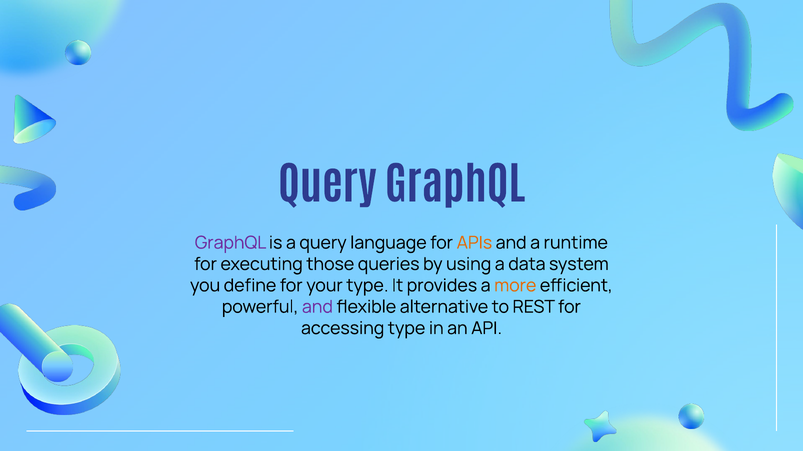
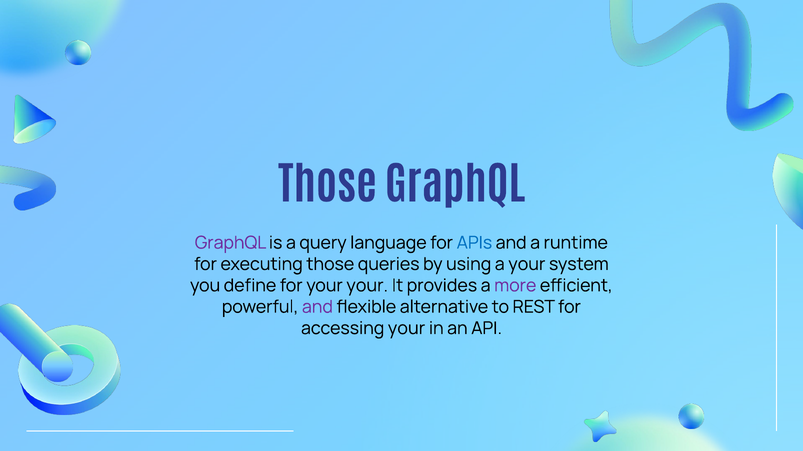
Query: Query -> Those (327, 187)
APIs colour: orange -> blue (474, 243)
a data: data -> your (527, 265)
your type: type -> your (367, 286)
more colour: orange -> purple (515, 286)
accessing type: type -> your (407, 329)
